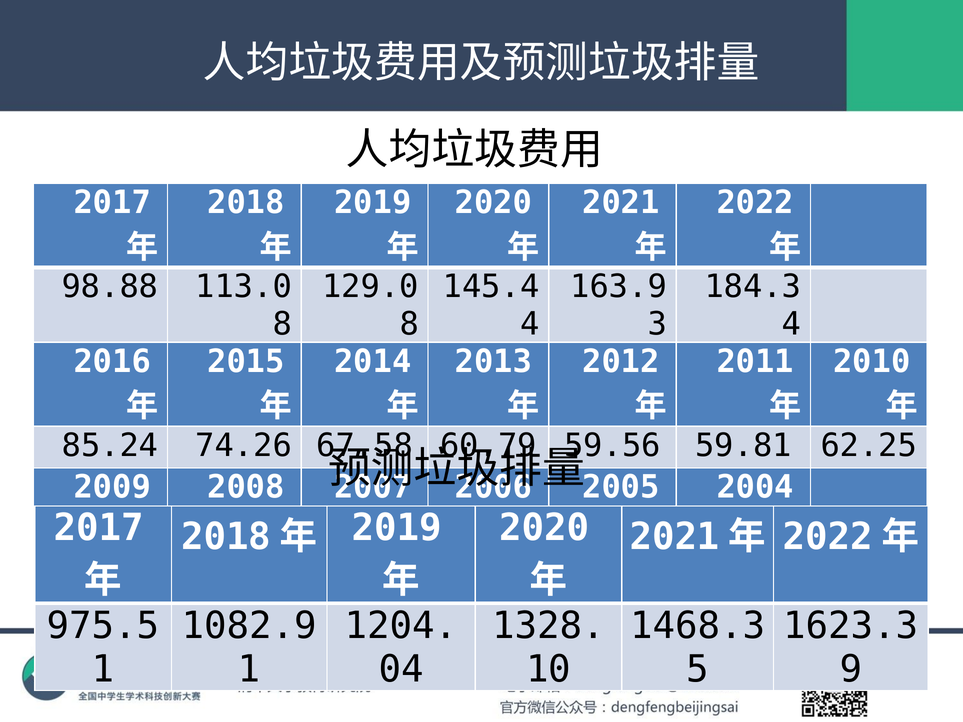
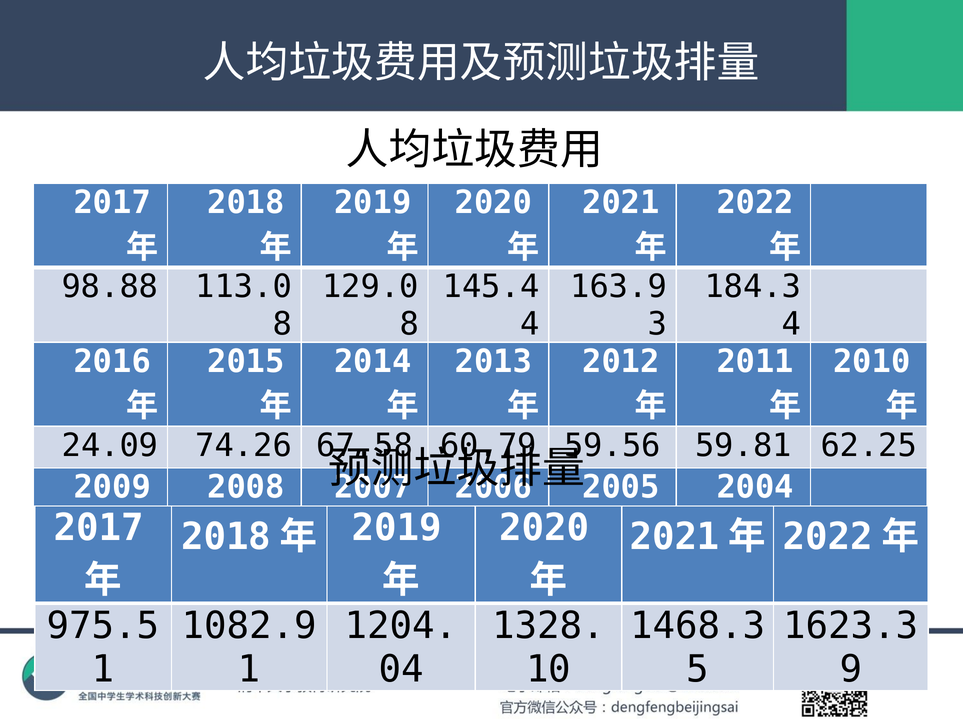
85.24: 85.24 -> 24.09 (110, 446)
